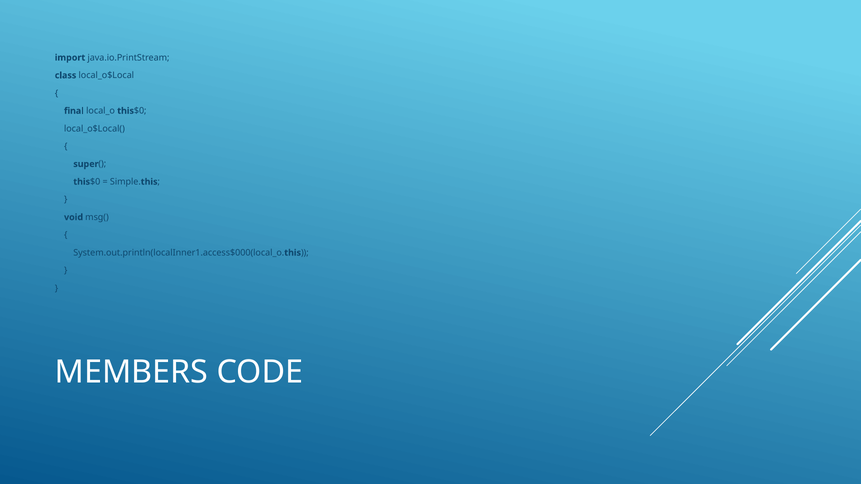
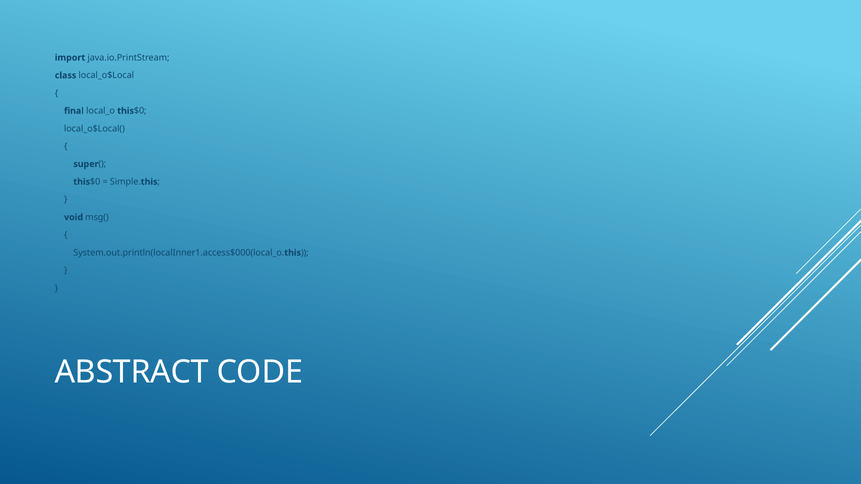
MEMBERS: MEMBERS -> ABSTRACT (132, 372)
